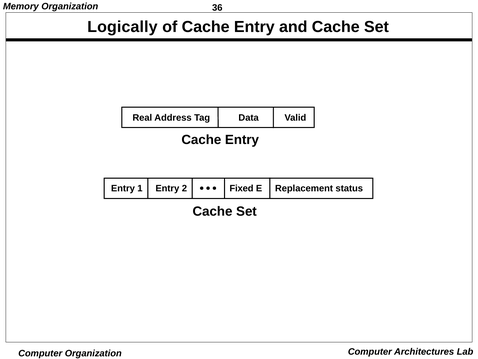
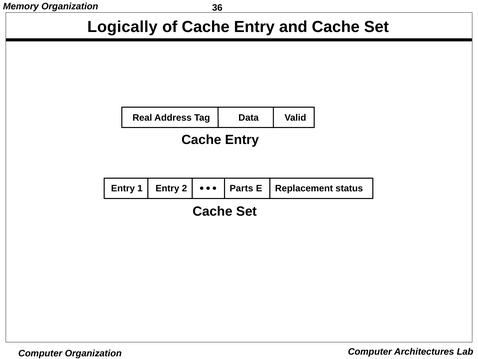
Fixed: Fixed -> Parts (241, 188)
